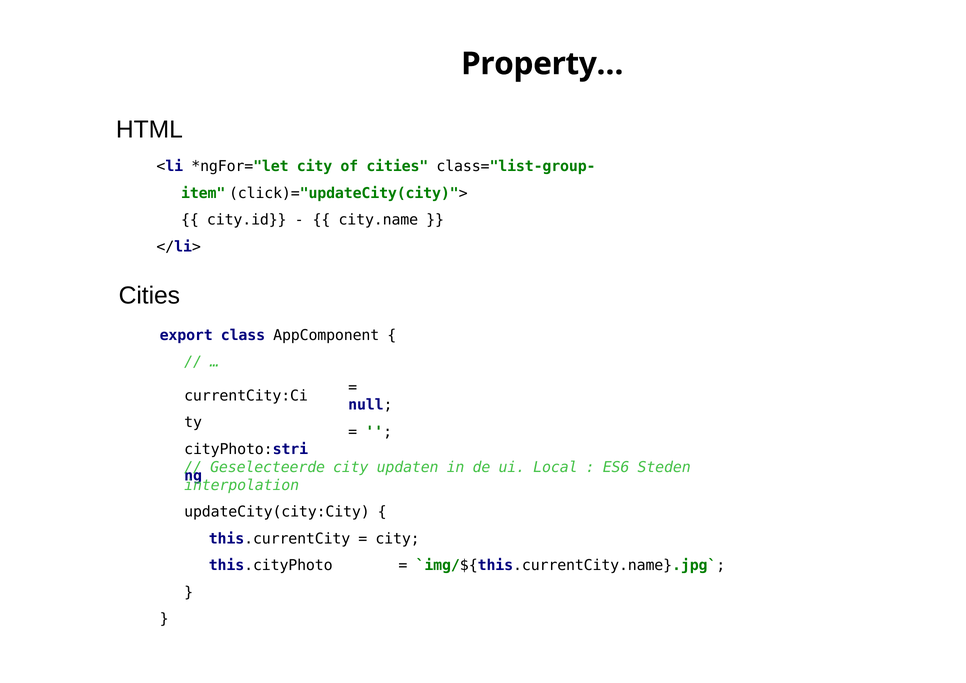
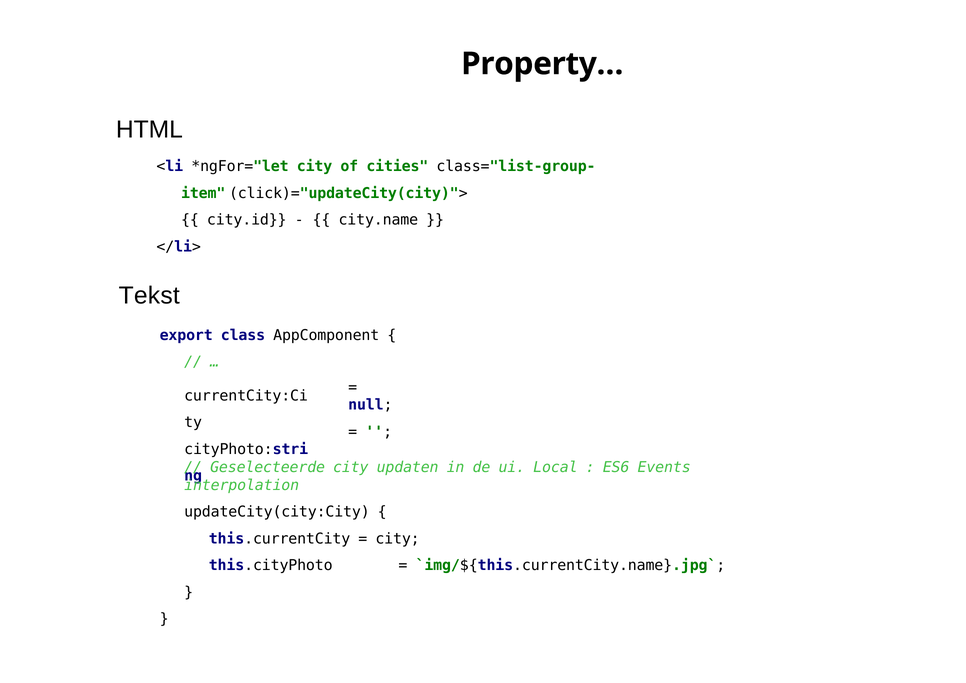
Cities: Cities -> Tekst (149, 296)
Steden: Steden -> Events (664, 468)
